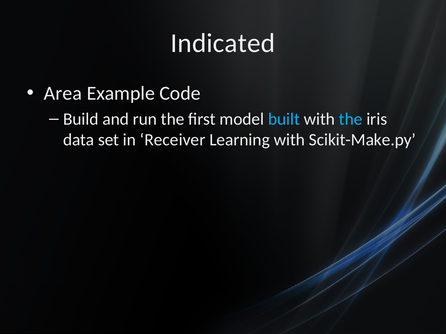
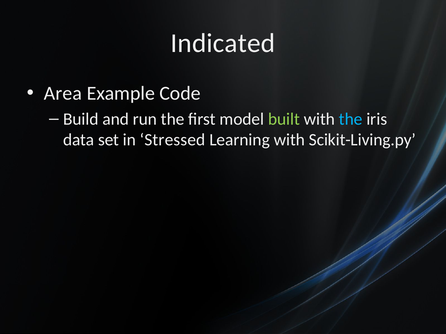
built colour: light blue -> light green (284, 119)
Receiver: Receiver -> Stressed (173, 140)
Scikit-Make.py: Scikit-Make.py -> Scikit-Living.py (362, 140)
